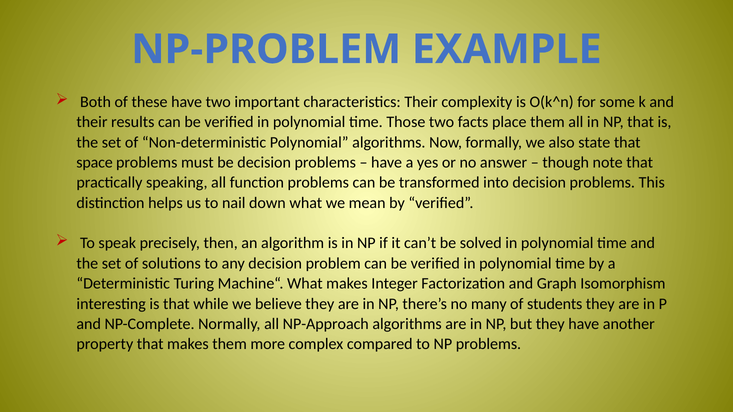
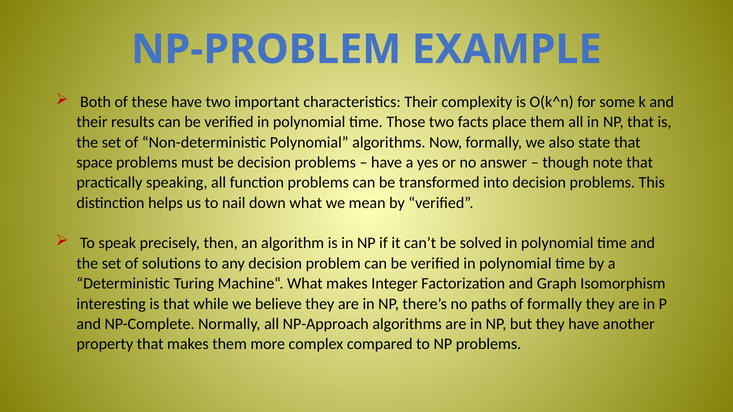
many: many -> paths (489, 304)
of students: students -> formally (555, 304)
